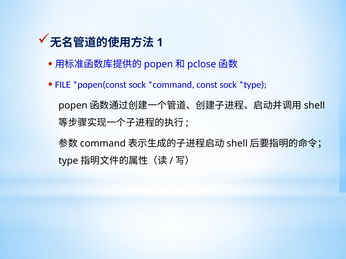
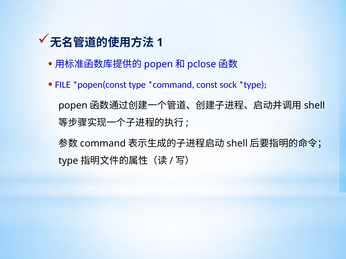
sock: sock -> type (137, 85)
